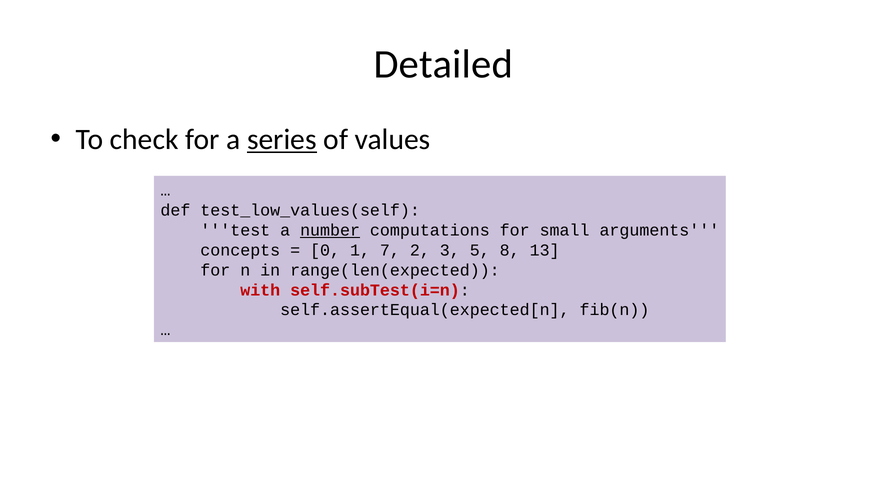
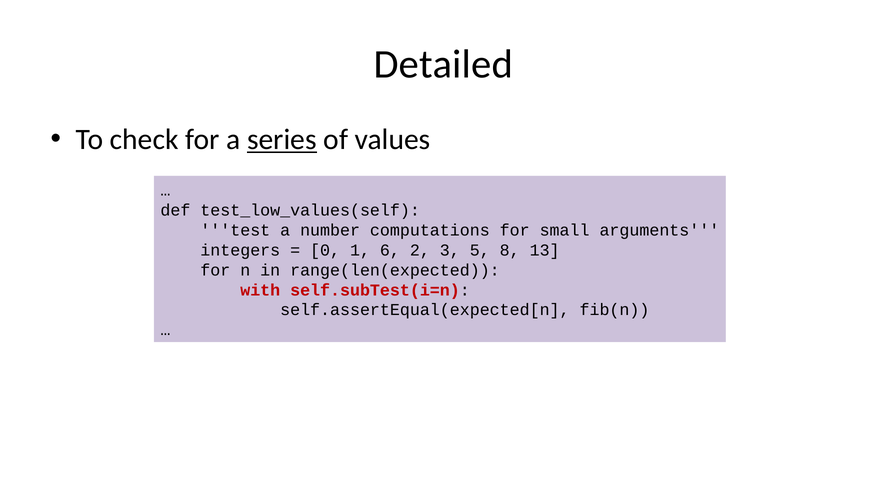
number underline: present -> none (330, 230)
concepts: concepts -> integers (240, 250)
7: 7 -> 6 (390, 250)
